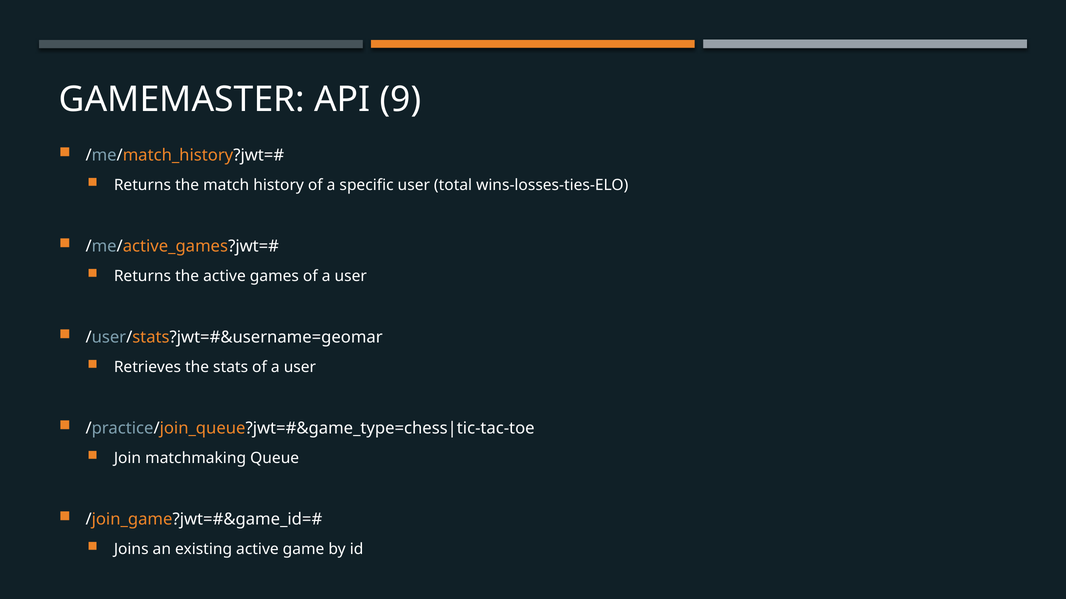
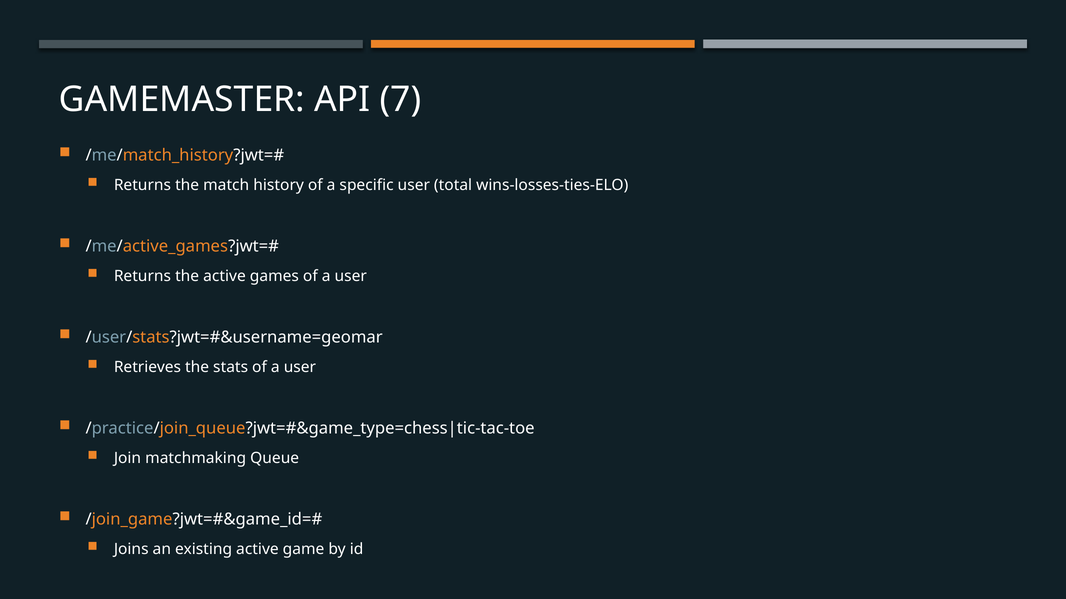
9: 9 -> 7 (401, 100)
